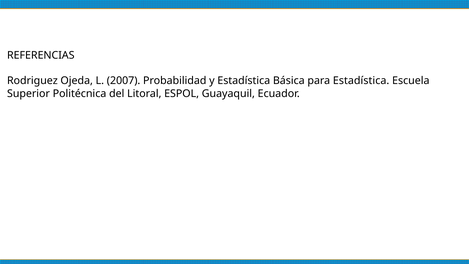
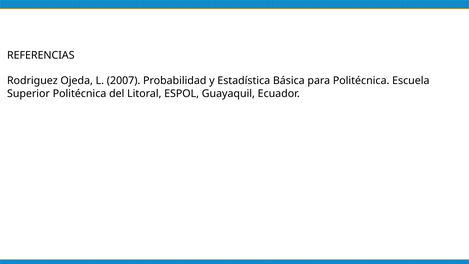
para Estadística: Estadística -> Politécnica (361, 81)
